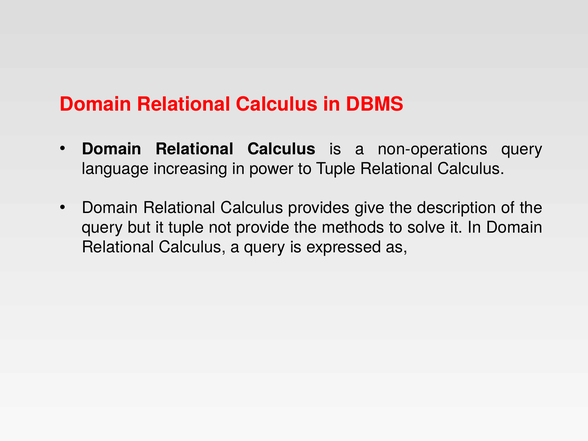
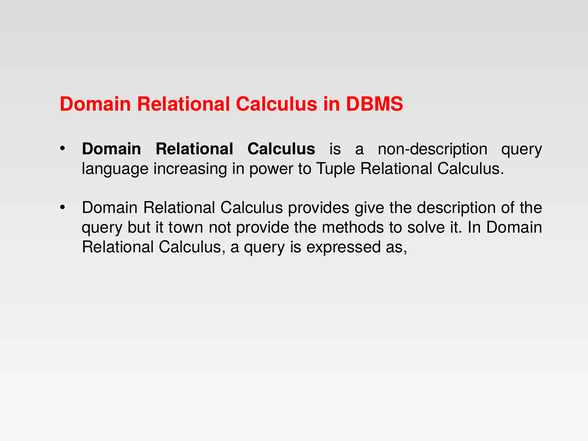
non-operations: non-operations -> non-description (433, 149)
it tuple: tuple -> town (186, 227)
